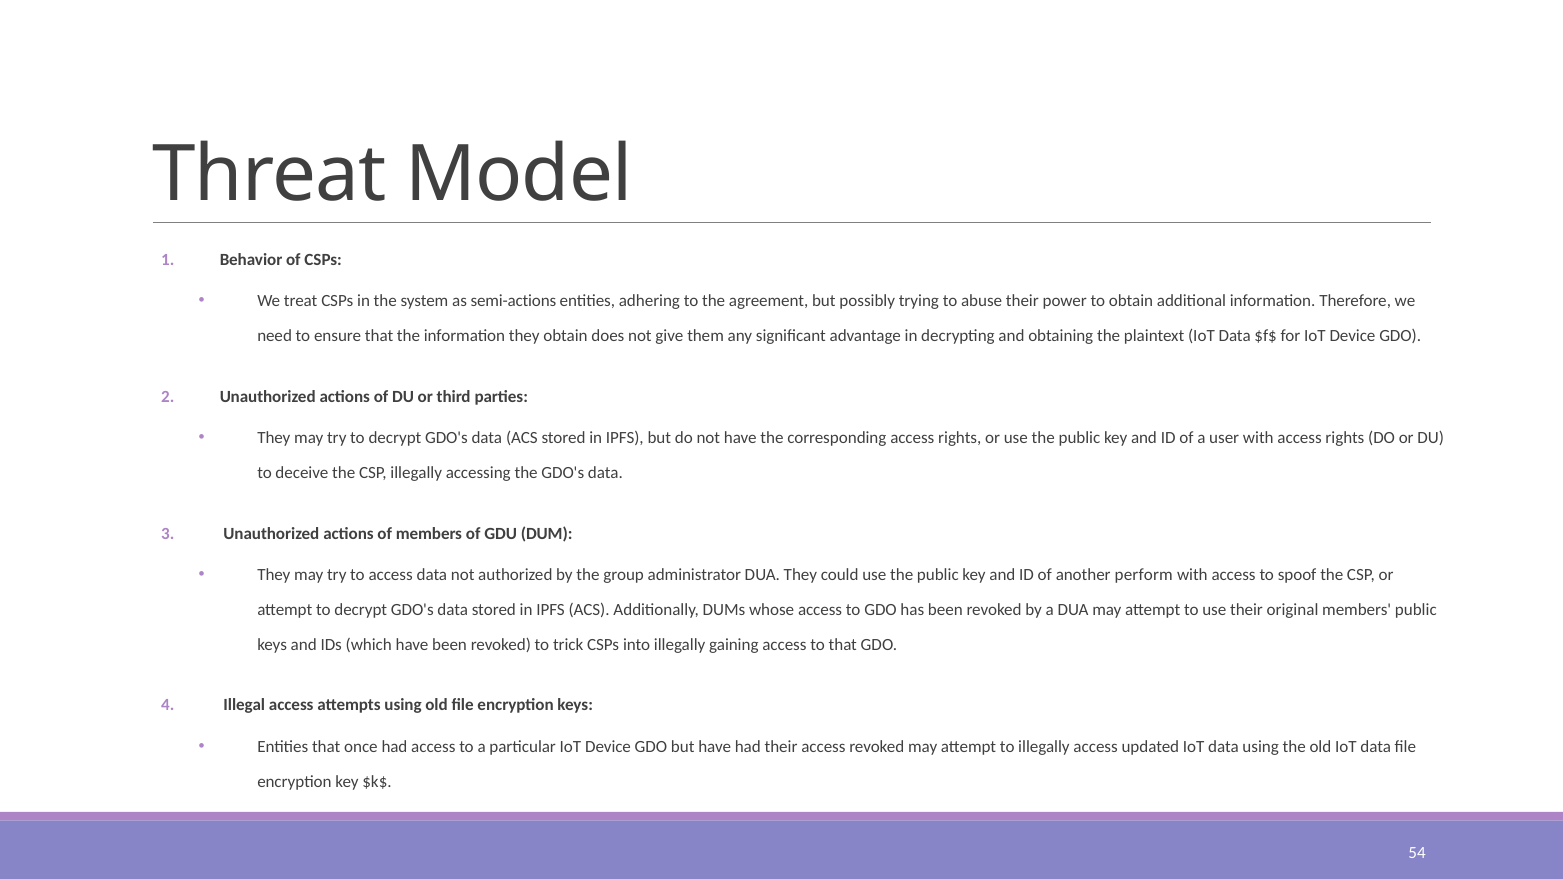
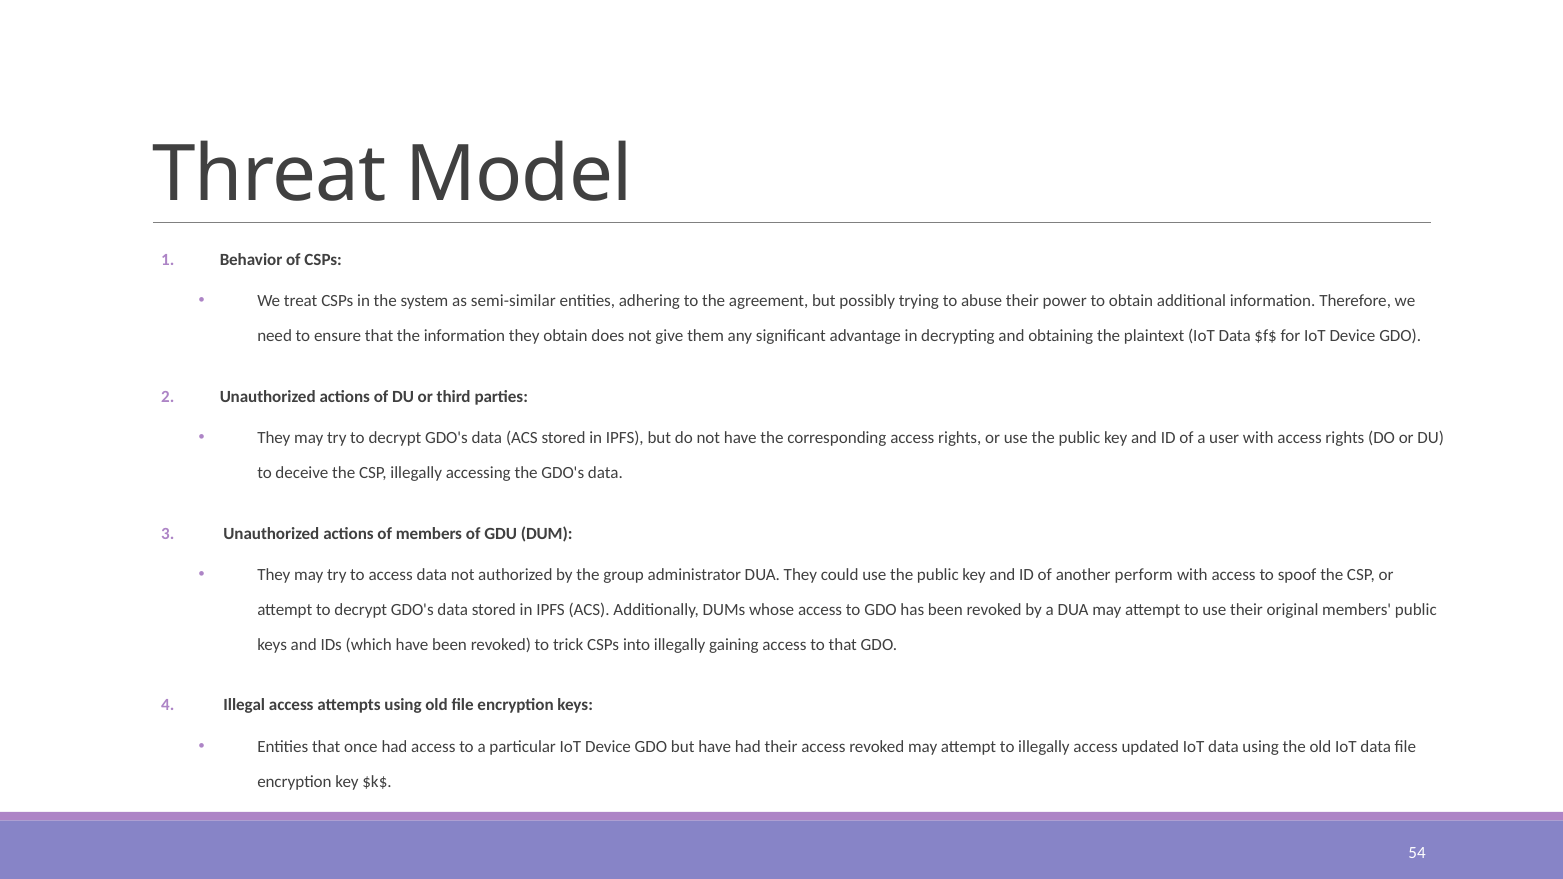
semi-actions: semi-actions -> semi-similar (513, 301)
